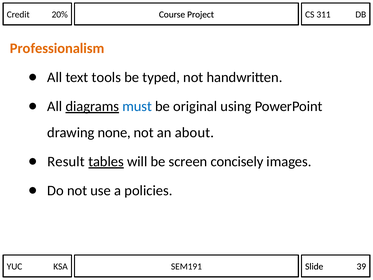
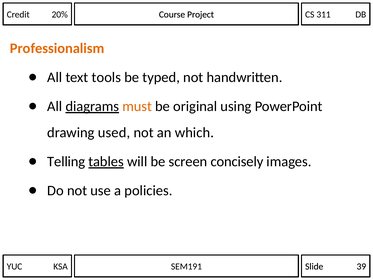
must colour: blue -> orange (137, 106)
none: none -> used (114, 132)
about: about -> which (194, 132)
Result: Result -> Telling (66, 161)
